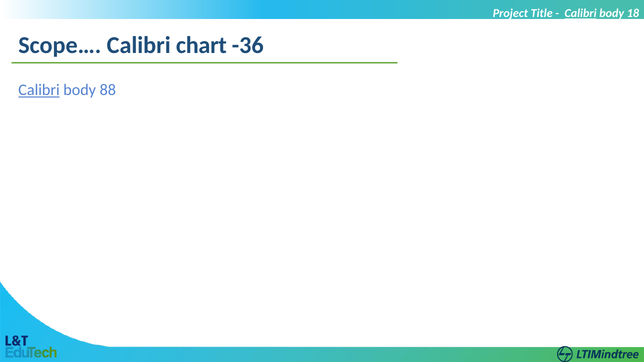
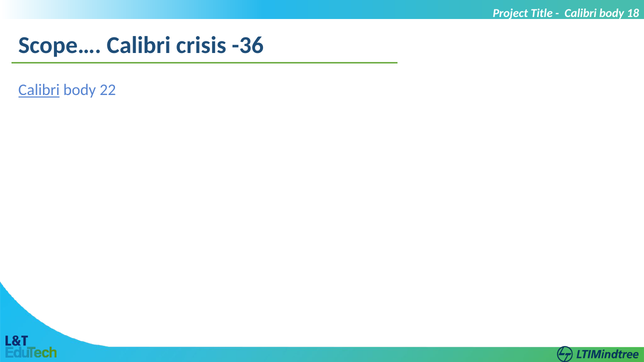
Calibri underline: present -> none (581, 13)
chart: chart -> crisis (201, 45)
88: 88 -> 22 (108, 90)
